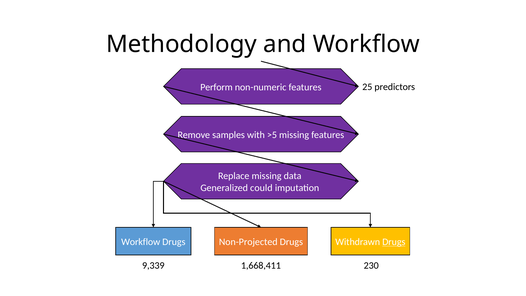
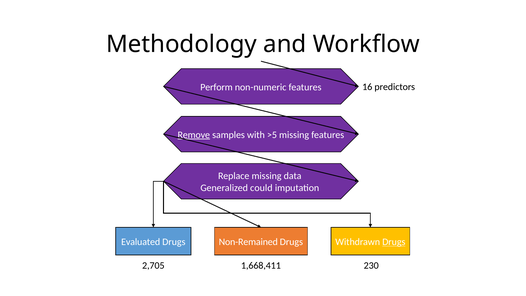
25: 25 -> 16 (367, 87)
Remove underline: none -> present (194, 135)
Workflow: Workflow -> Evaluated (141, 242)
Non-Projected: Non-Projected -> Non-Remained (248, 242)
9,339: 9,339 -> 2,705 (153, 265)
